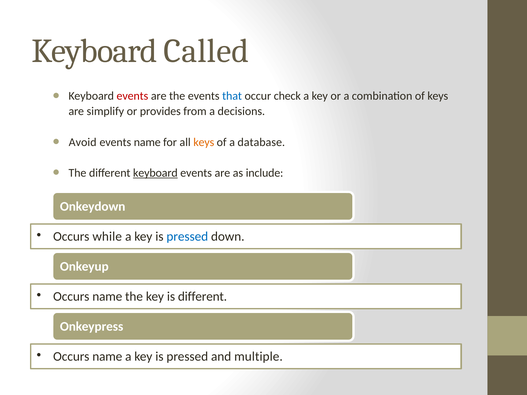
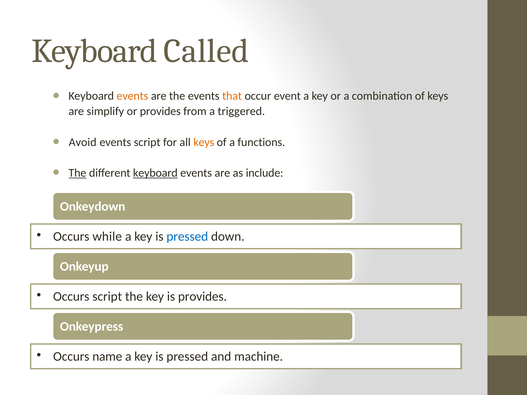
events colour: red -> orange (132, 96)
that colour: blue -> orange (232, 96)
check: check -> event (287, 96)
decisions: decisions -> triggered (241, 111)
events name: name -> script (147, 142)
database: database -> functions (261, 142)
The underline: none -> present (77, 173)
name: name -> script (107, 297)
different: different -> provides (202, 297)
multiple: multiple -> machine (259, 357)
